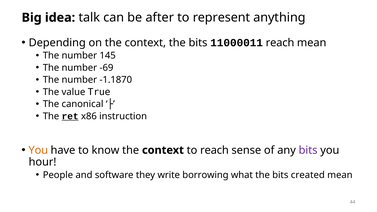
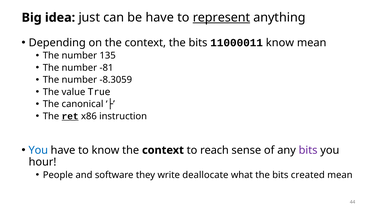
talk: talk -> just (89, 18)
be after: after -> have (160, 18)
represent underline: none -> present (221, 18)
11000011 reach: reach -> know (280, 43)
145: 145 -> 135 (108, 56)
-69: -69 -> -81 (106, 68)
-1.1870: -1.1870 -> -8.3059 (116, 80)
You colour: orange -> blue (38, 150)
borrowing: borrowing -> deallocate (205, 175)
